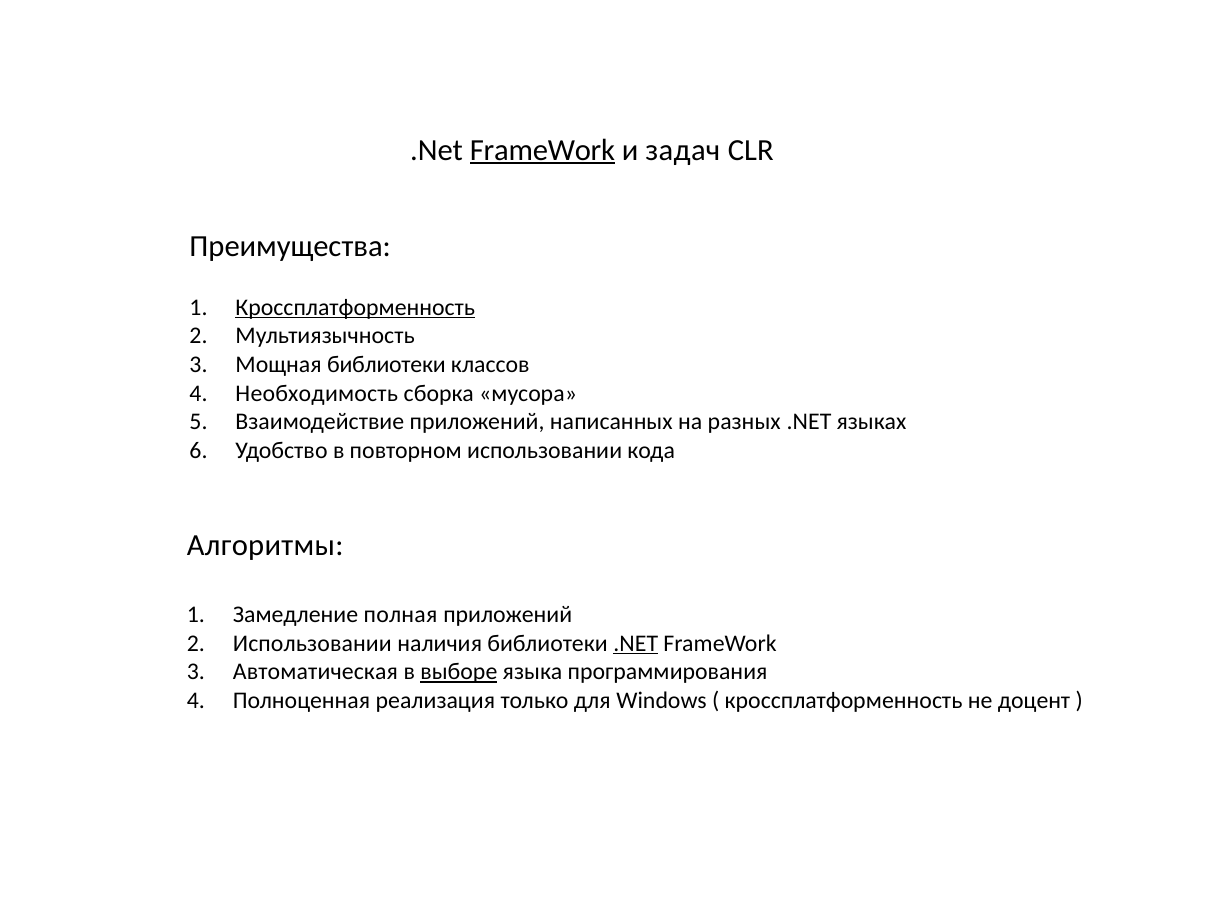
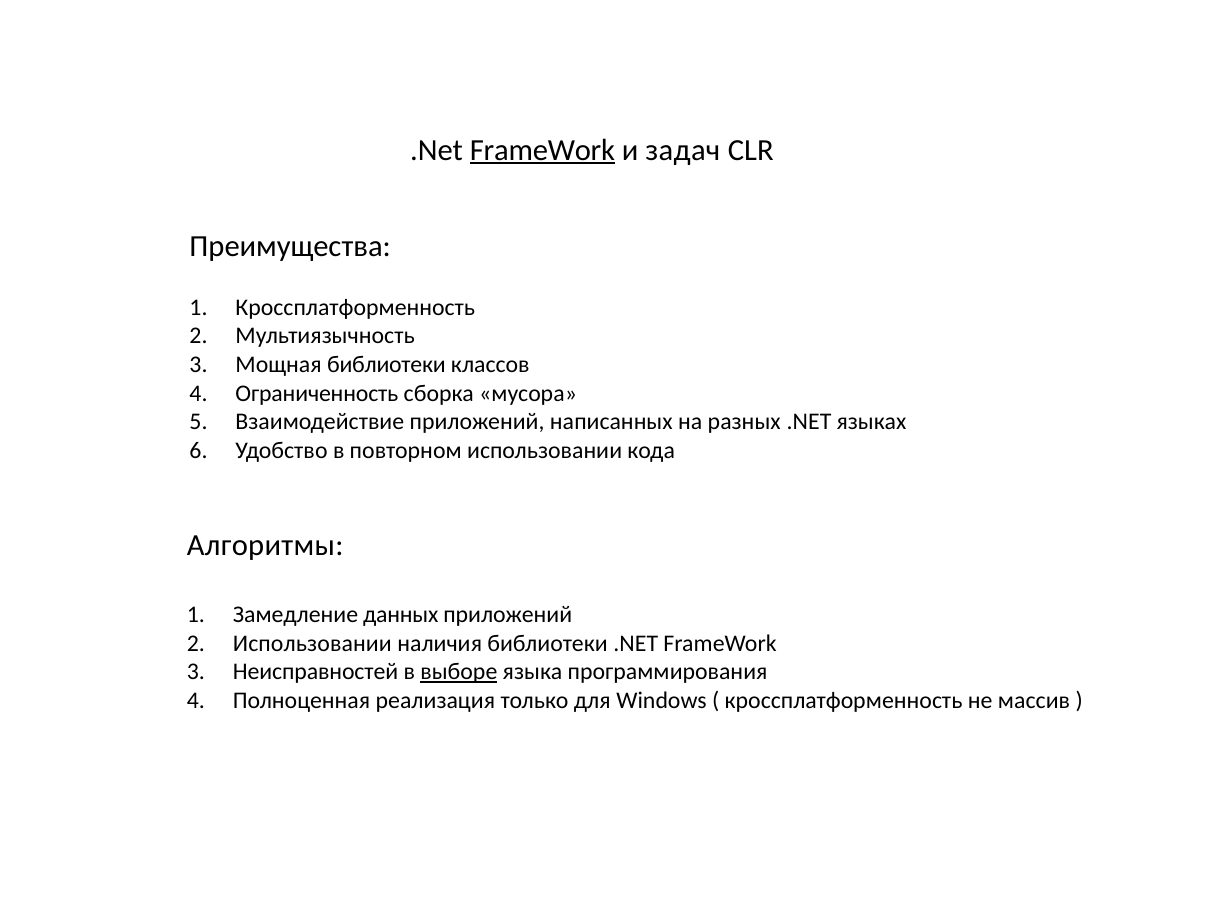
Кроссплатформенность underline: present -> none (355, 307)
Необходимость: Необходимость -> Ограниченность (317, 393)
полная: полная -> данных (401, 614)
.NET underline: present -> none (636, 643)
Автоматическая: Автоматическая -> Неисправностей (316, 672)
доцент: доцент -> массив (1034, 700)
